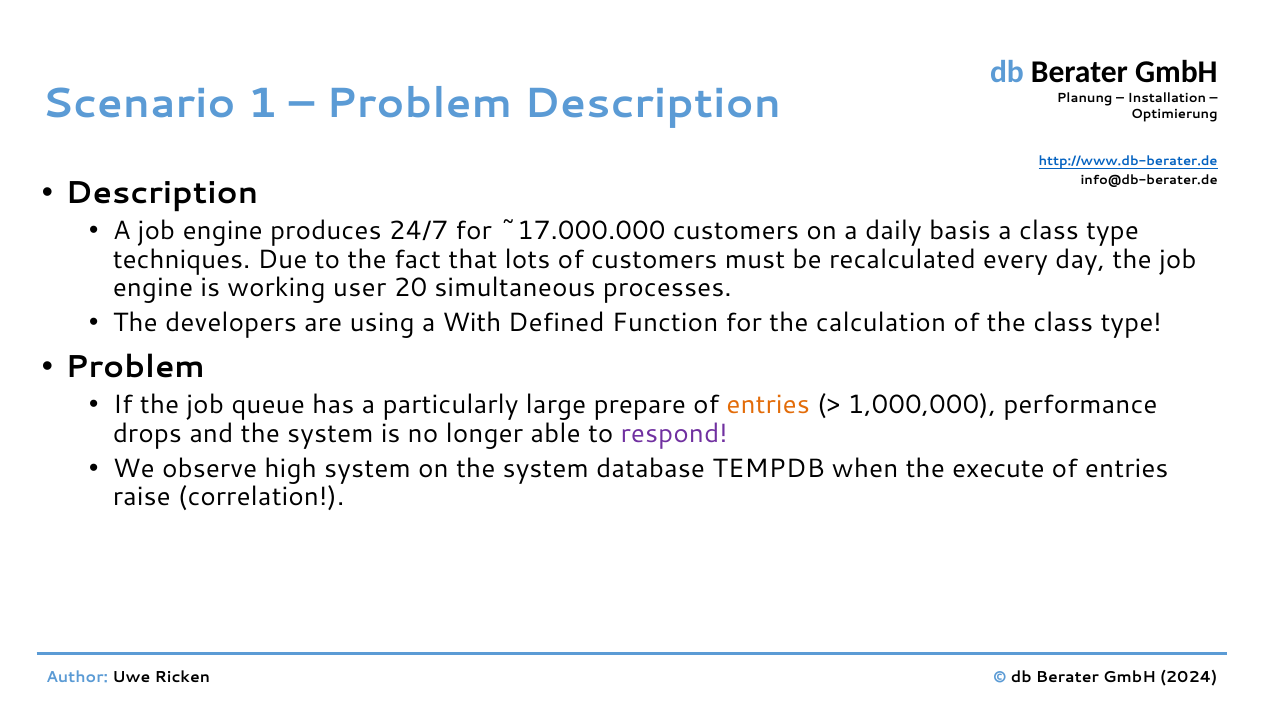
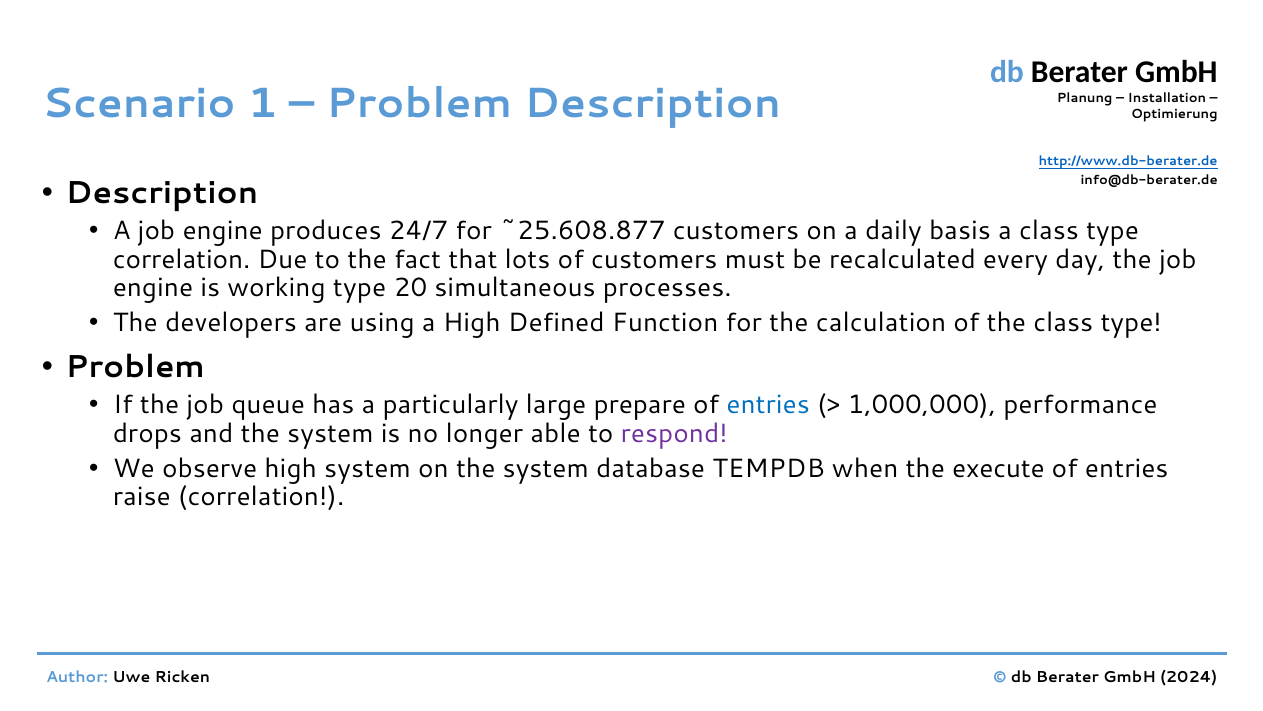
~17.000.000: ~17.000.000 -> ~25.608.877 (582, 231)
techniques: techniques -> correlation (182, 259)
working user: user -> type (360, 288)
a With: With -> High (472, 323)
entries colour: orange -> blue (768, 405)
